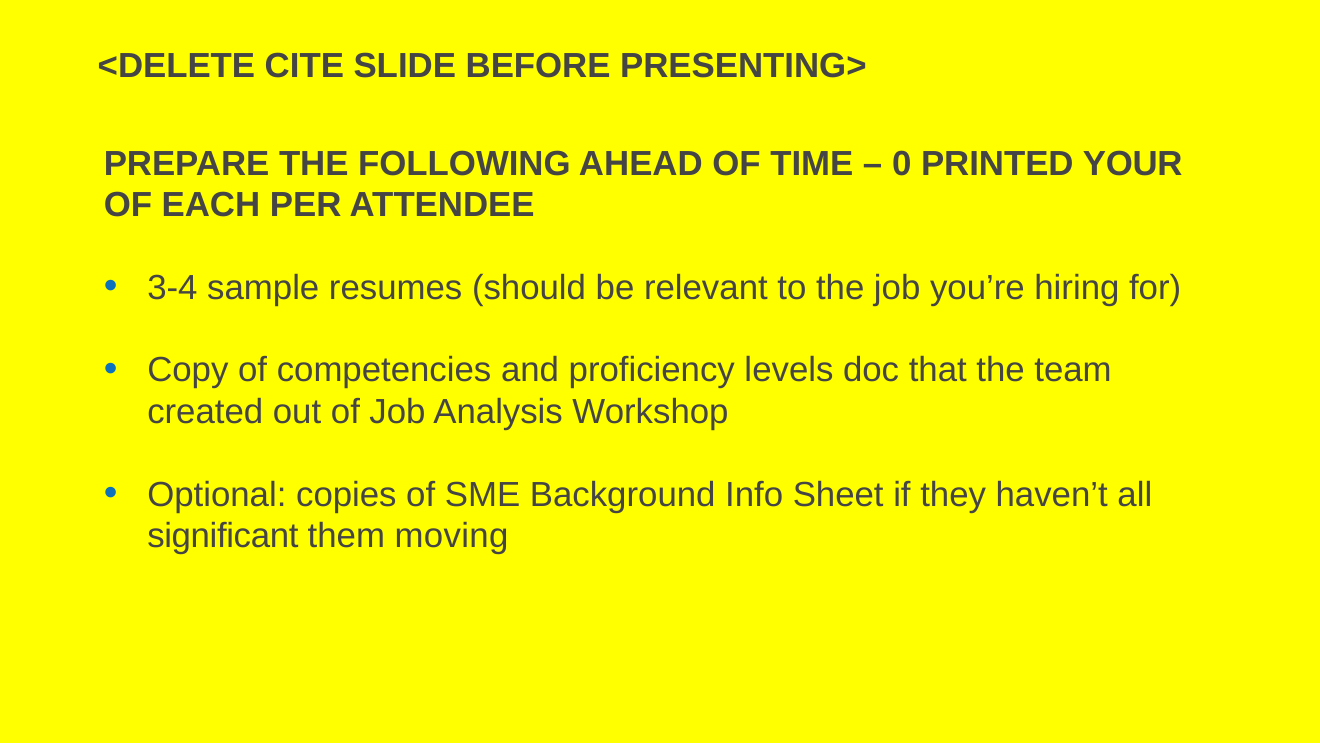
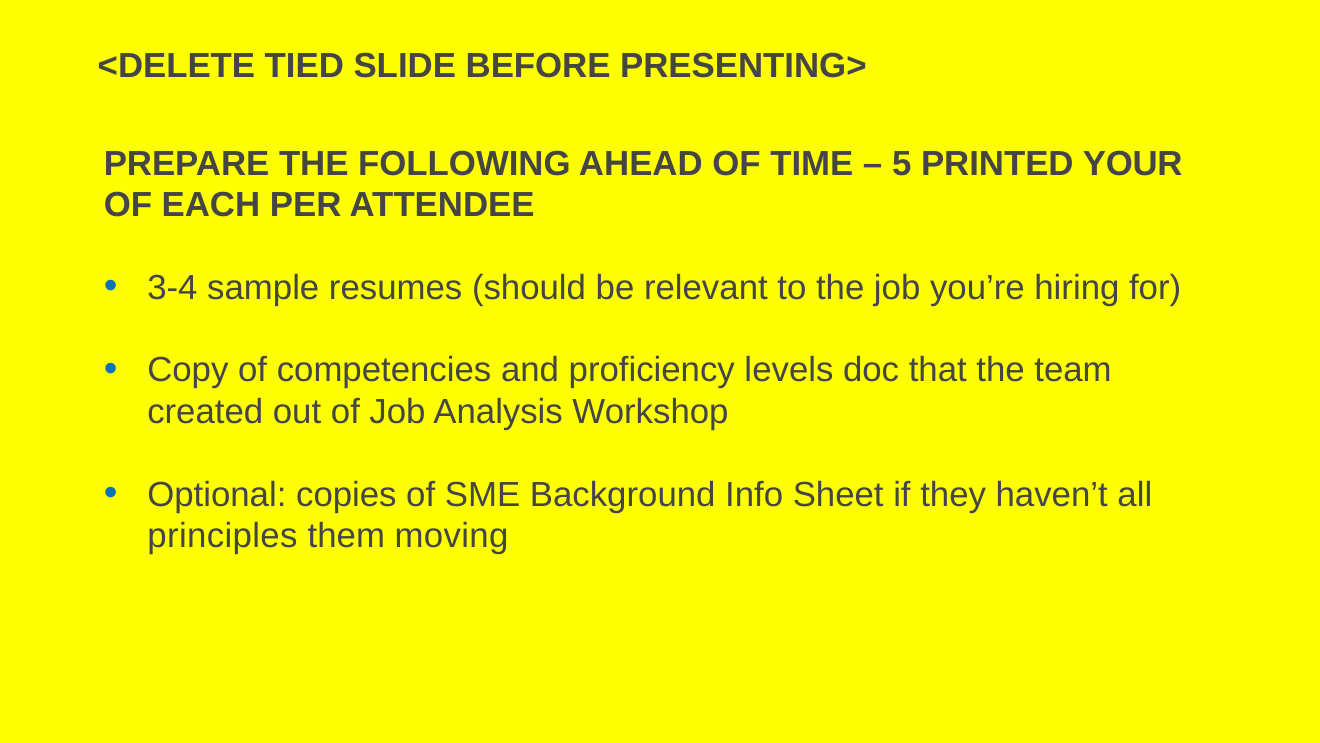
CITE: CITE -> TIED (304, 66)
0: 0 -> 5 (902, 163)
significant: significant -> principles (223, 536)
